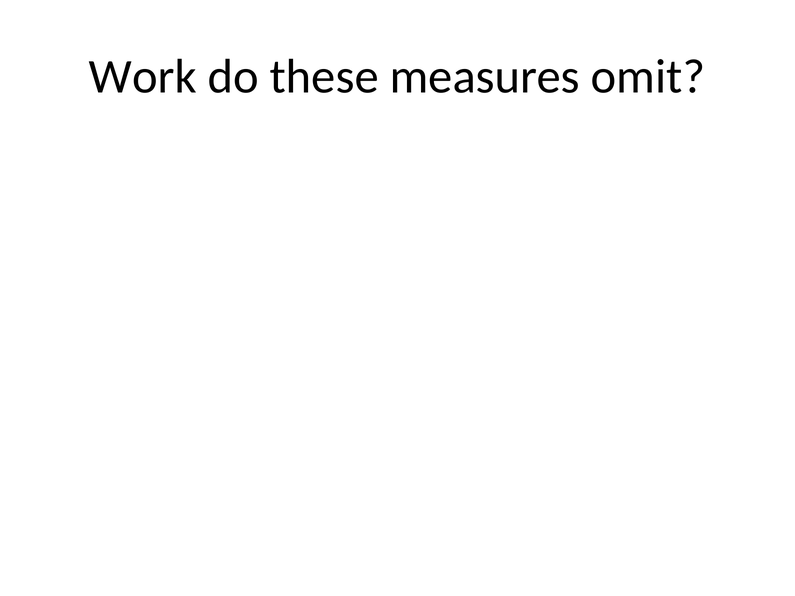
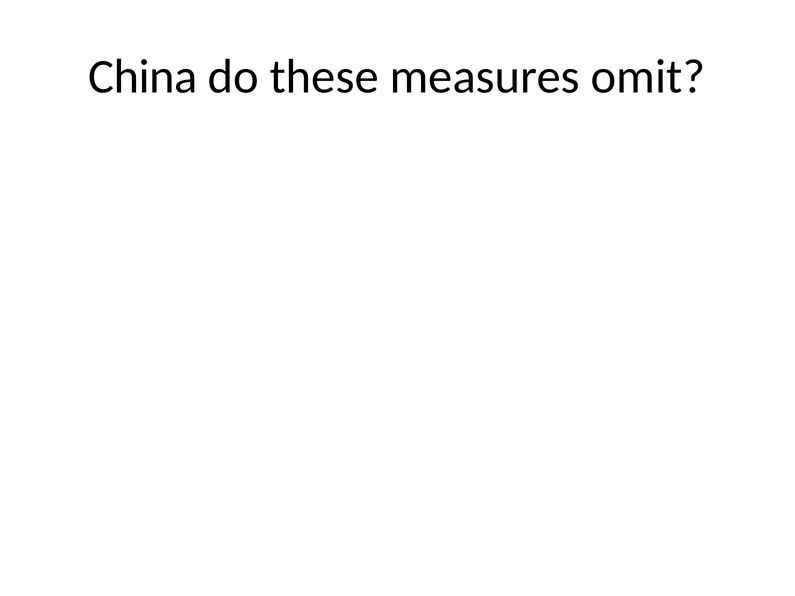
Work: Work -> China (143, 77)
